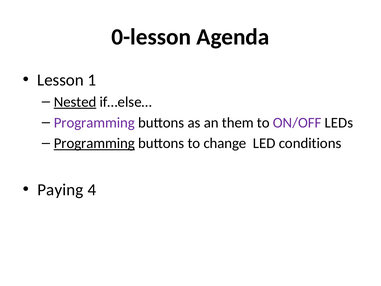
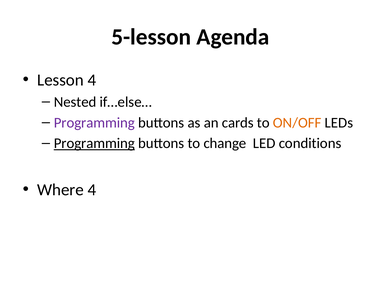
0-lesson: 0-lesson -> 5-lesson (151, 37)
Lesson 1: 1 -> 4 (92, 80)
Nested underline: present -> none (75, 102)
them: them -> cards (238, 123)
ON/OFF colour: purple -> orange (297, 123)
Paying: Paying -> Where (60, 190)
